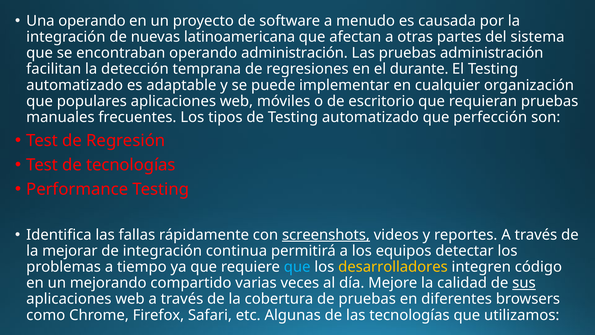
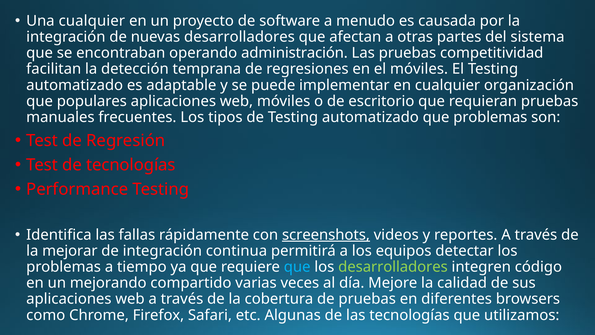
Una operando: operando -> cualquier (92, 21)
nuevas latinoamericana: latinoamericana -> desarrolladores (239, 37)
pruebas administración: administración -> competitividad (492, 53)
el durante: durante -> móviles (419, 69)
que perfección: perfección -> problemas (490, 117)
desarrolladores colour: yellow -> light green (393, 267)
sus underline: present -> none (524, 283)
